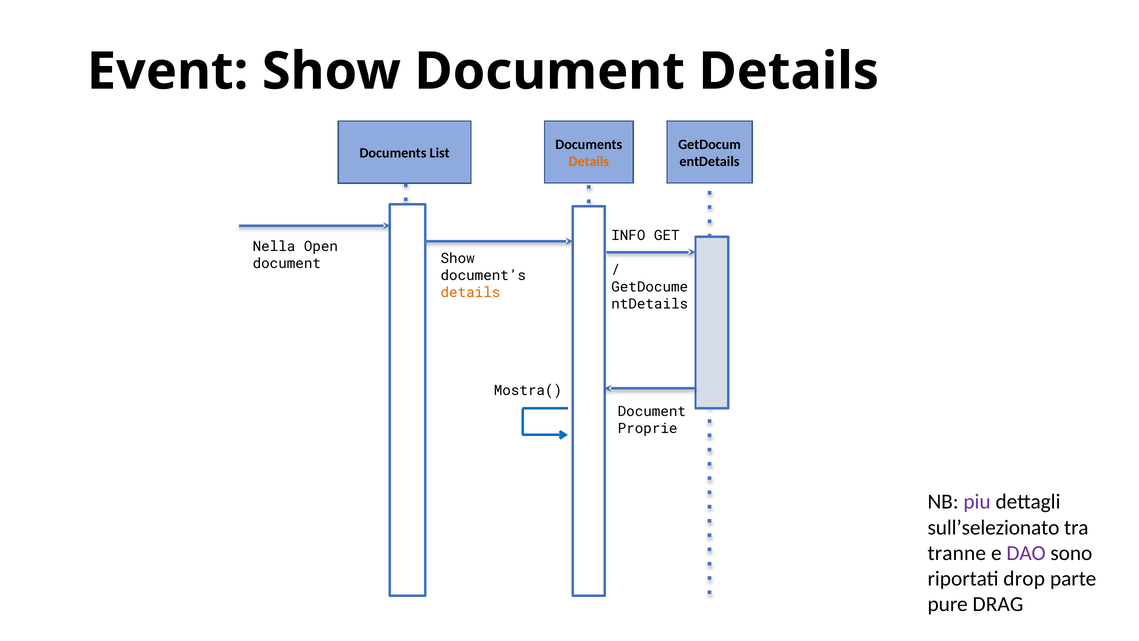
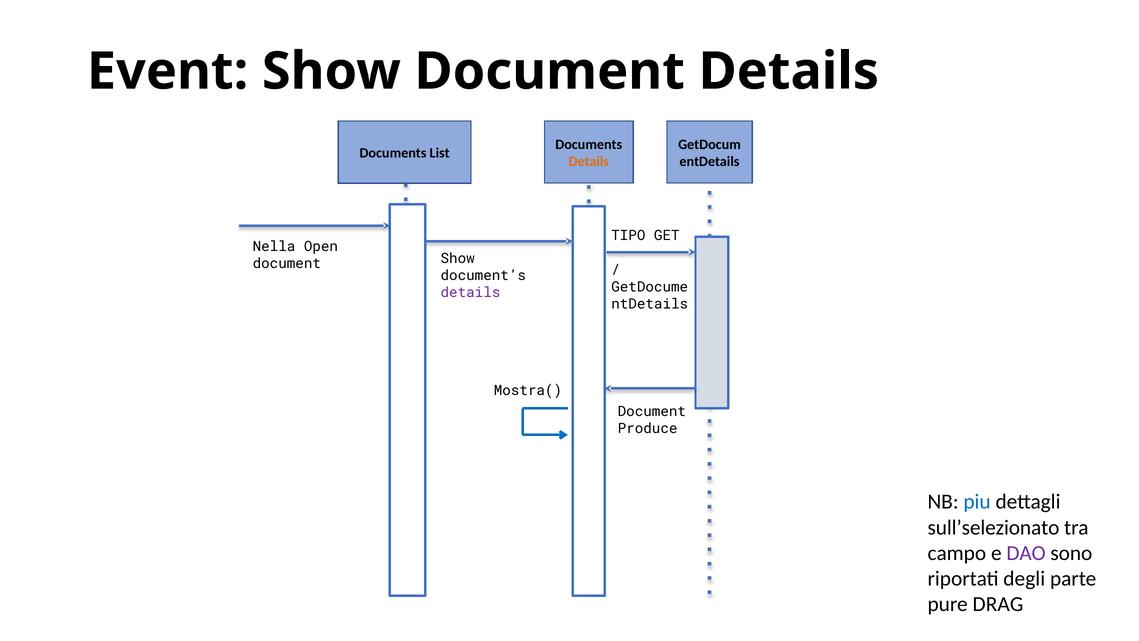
INFO: INFO -> TIPO (628, 235)
details colour: orange -> purple (470, 292)
Proprie: Proprie -> Produce (648, 428)
piu colour: purple -> blue (977, 502)
tranne: tranne -> campo (957, 553)
drop: drop -> degli (1024, 578)
